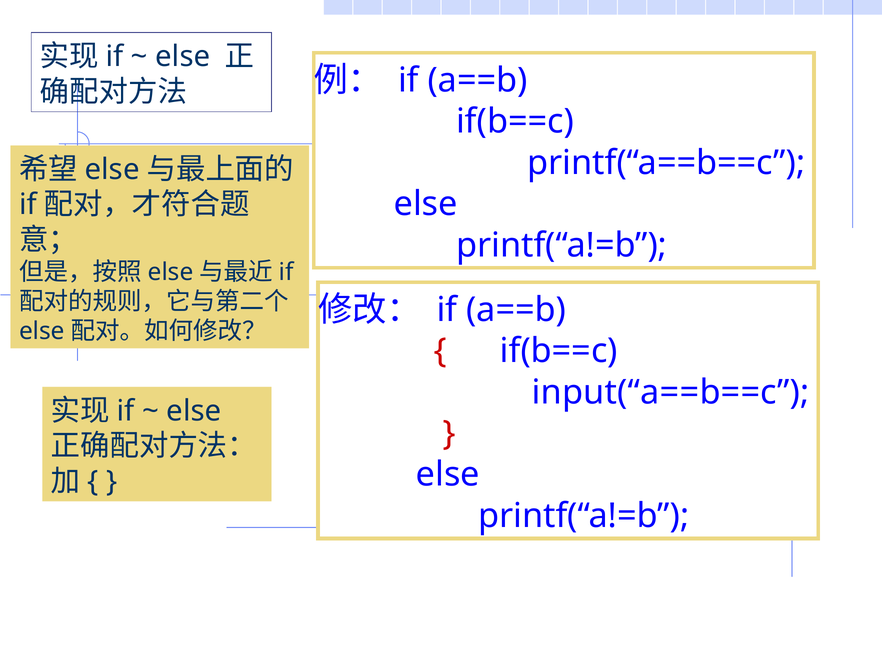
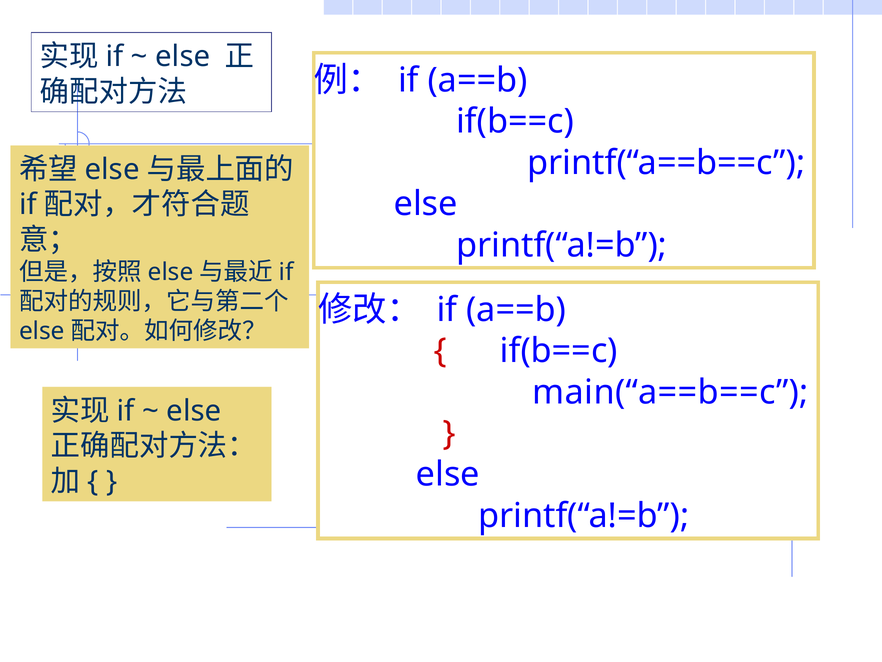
input(“a==b==c: input(“a==b==c -> main(“a==b==c (670, 392)
